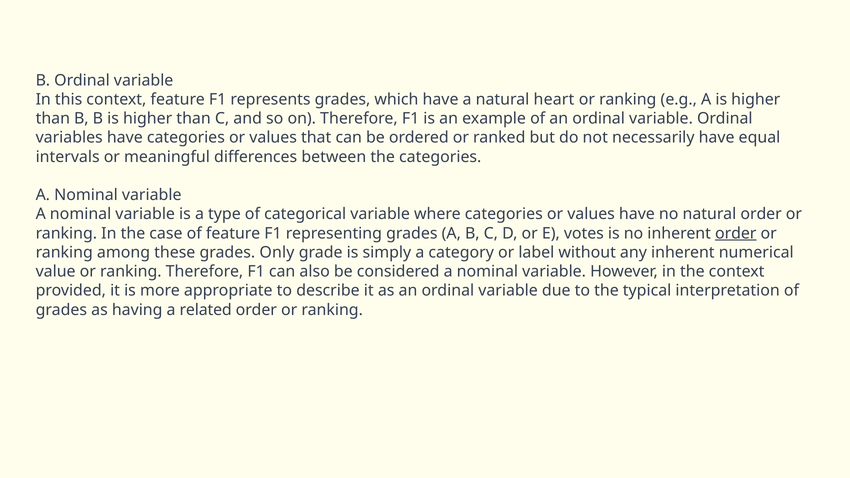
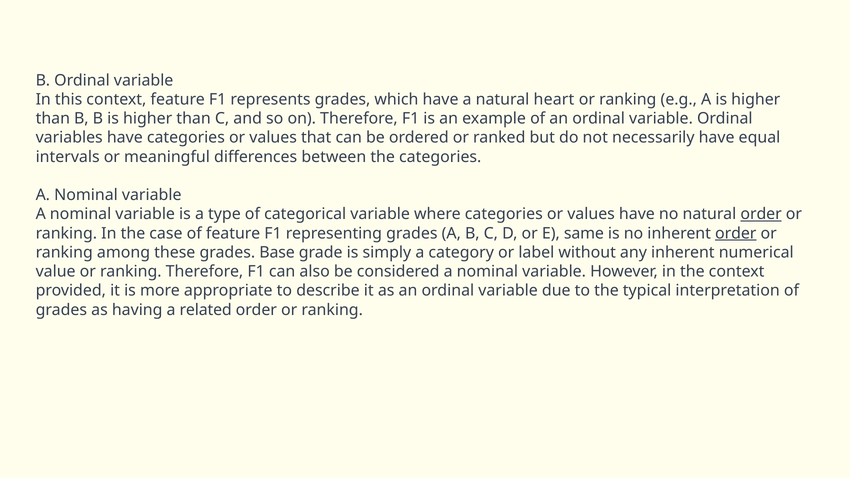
order underline: none -> present (761, 214)
votes: votes -> same (584, 233)
Only: Only -> Base (277, 252)
